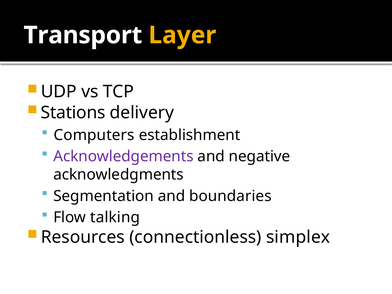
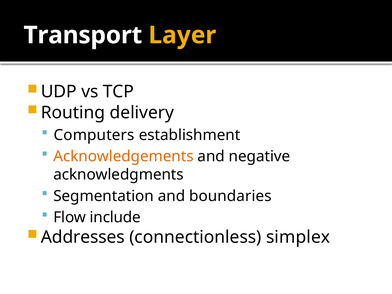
Stations: Stations -> Routing (73, 113)
Acknowledgements colour: purple -> orange (123, 156)
talking: talking -> include (115, 217)
Resources: Resources -> Addresses (83, 237)
